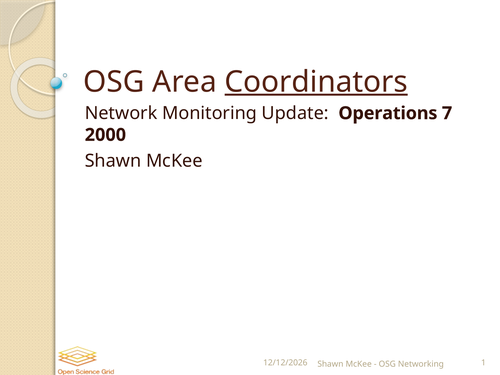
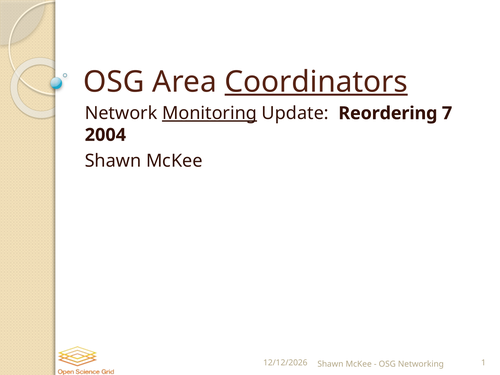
Monitoring underline: none -> present (210, 113)
Operations: Operations -> Reordering (388, 113)
2000: 2000 -> 2004 (105, 135)
